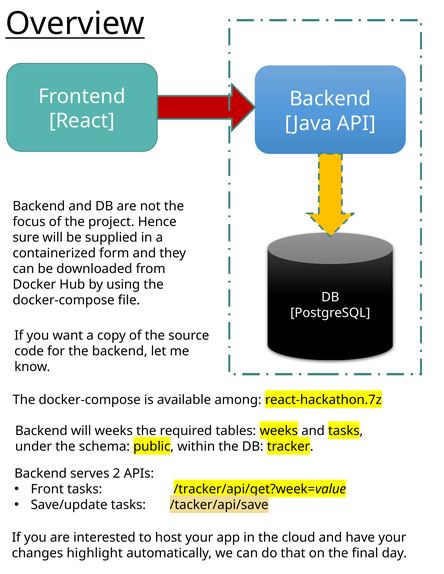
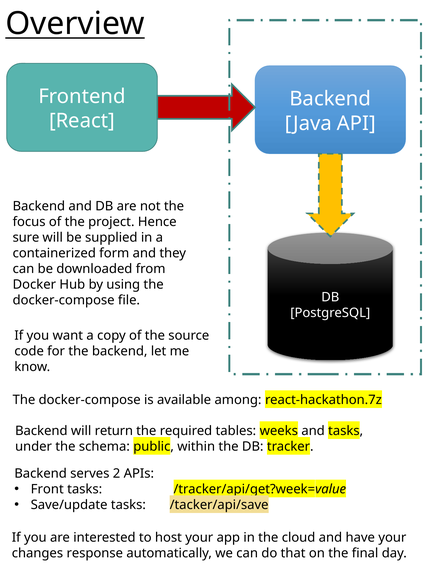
will weeks: weeks -> return (114, 431)
highlight: highlight -> response (95, 554)
